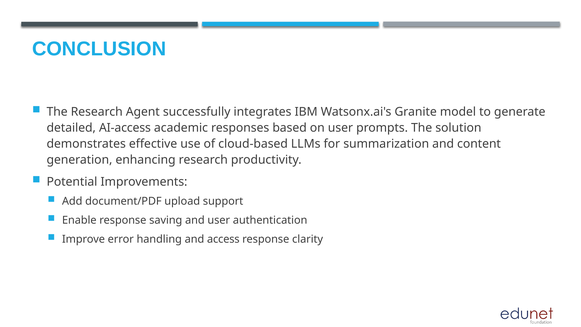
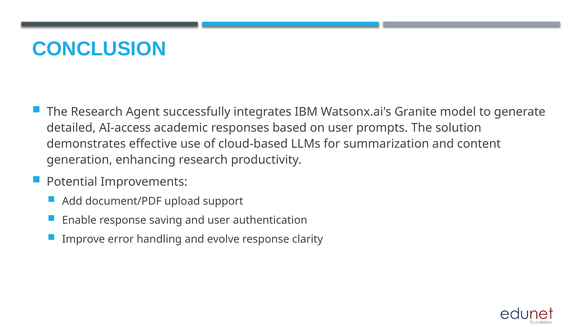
access: access -> evolve (223, 239)
